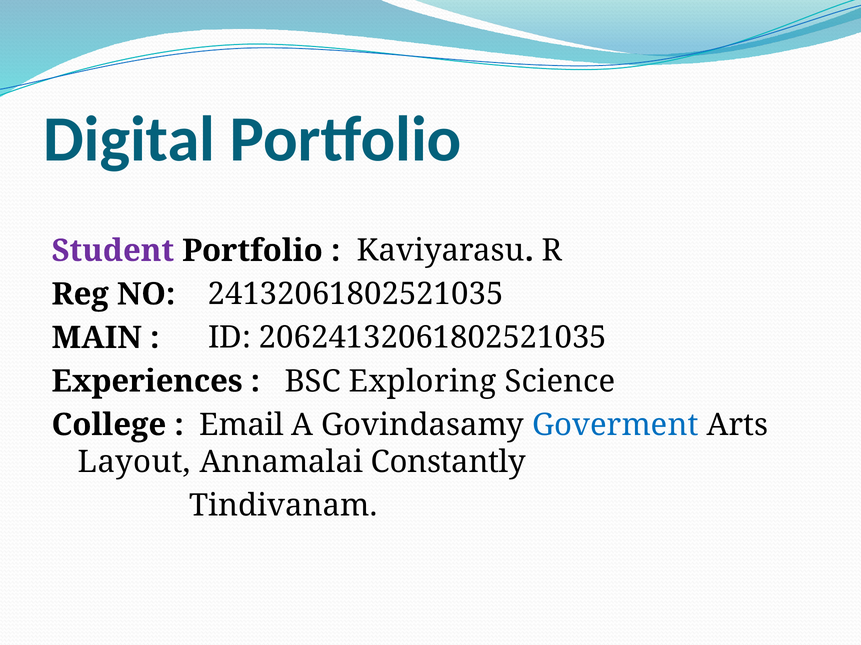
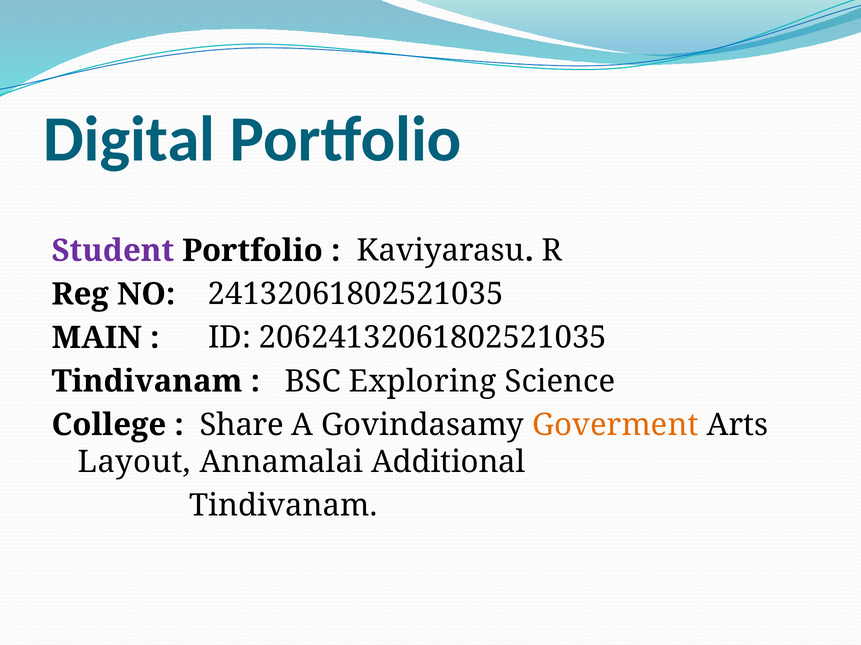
Experiences: Experiences -> Tindivanam (147, 382)
Email: Email -> Share (242, 425)
Goverment colour: blue -> orange (615, 425)
Constantly: Constantly -> Additional (448, 463)
